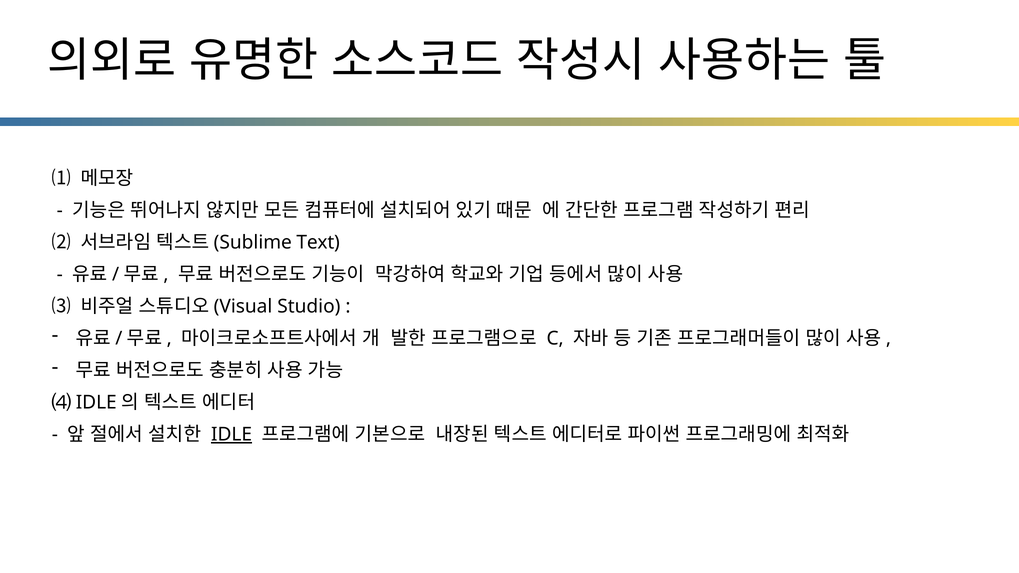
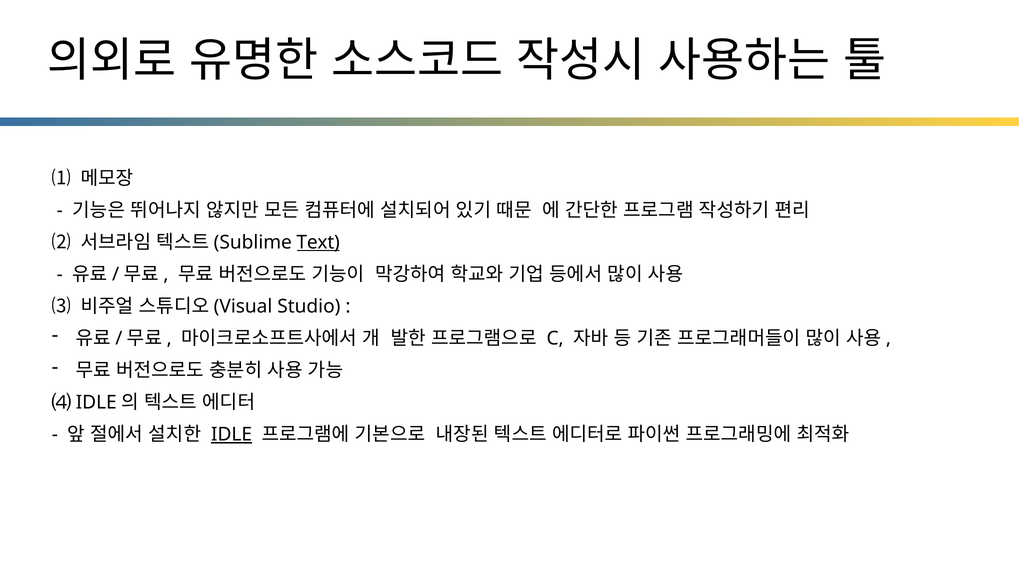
Text underline: none -> present (318, 243)
